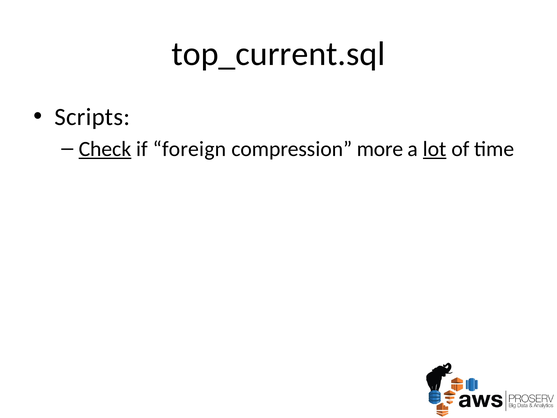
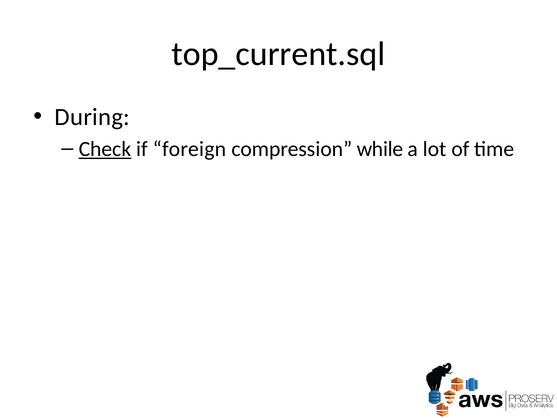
Scripts: Scripts -> During (92, 117)
more: more -> while (380, 149)
lot underline: present -> none (435, 149)
